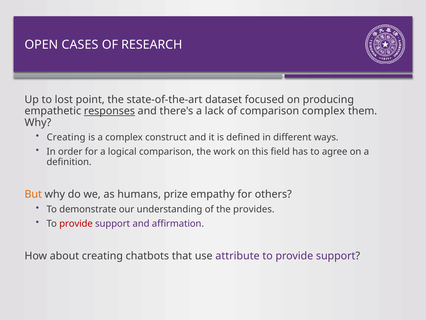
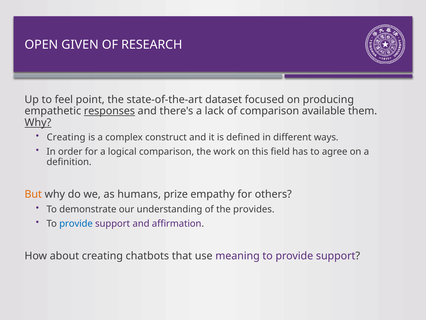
CASES: CASES -> GIVEN (80, 45)
lost: lost -> feel (64, 99)
comparison complex: complex -> available (324, 111)
Why underline: none -> present (38, 122)
provide colour: red -> blue (76, 223)
attribute: attribute -> meaning (238, 256)
